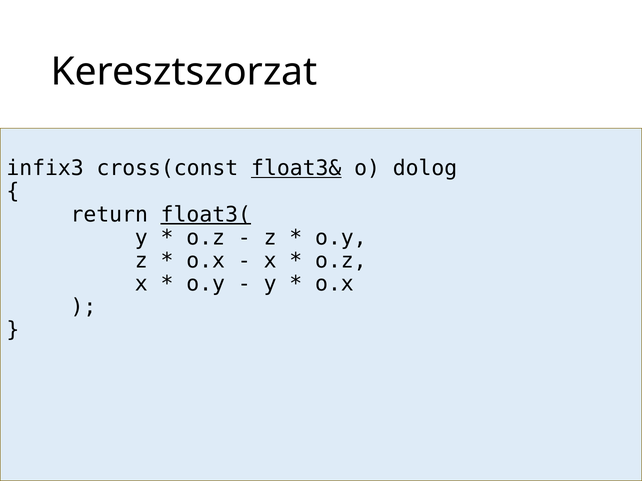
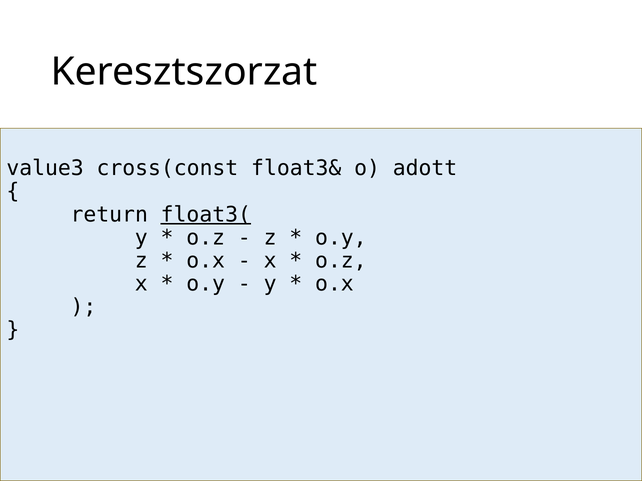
infix3: infix3 -> value3 (45, 168)
float3& underline: present -> none (296, 168)
dolog: dolog -> adott (425, 168)
